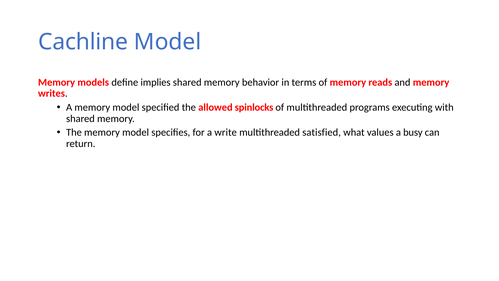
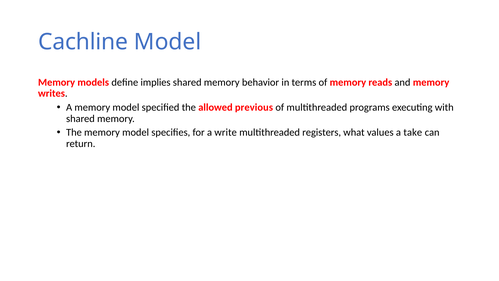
spinlocks: spinlocks -> previous (254, 107)
satisfied: satisfied -> registers (322, 132)
busy: busy -> take (413, 132)
